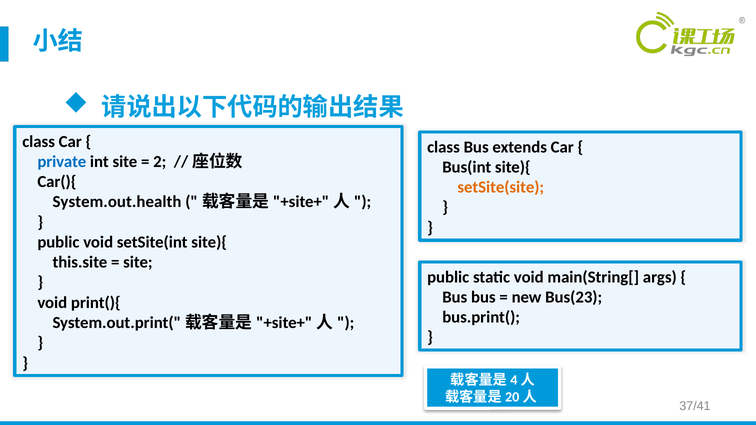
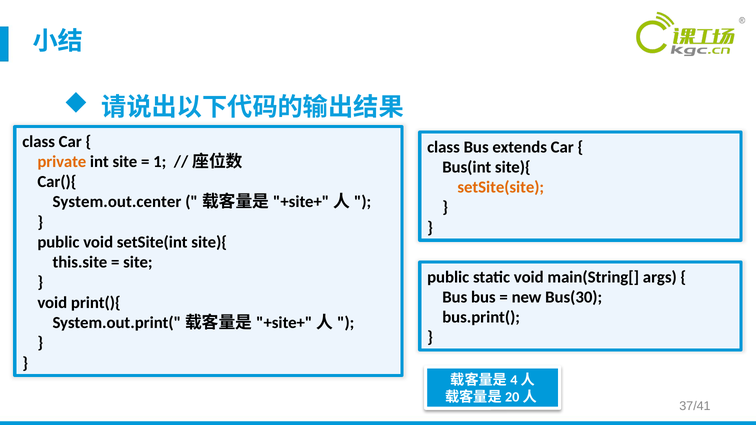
private colour: blue -> orange (62, 162)
2: 2 -> 1 (160, 162)
System.out.health: System.out.health -> System.out.center (117, 202)
Bus(23: Bus(23 -> Bus(30 (574, 297)
